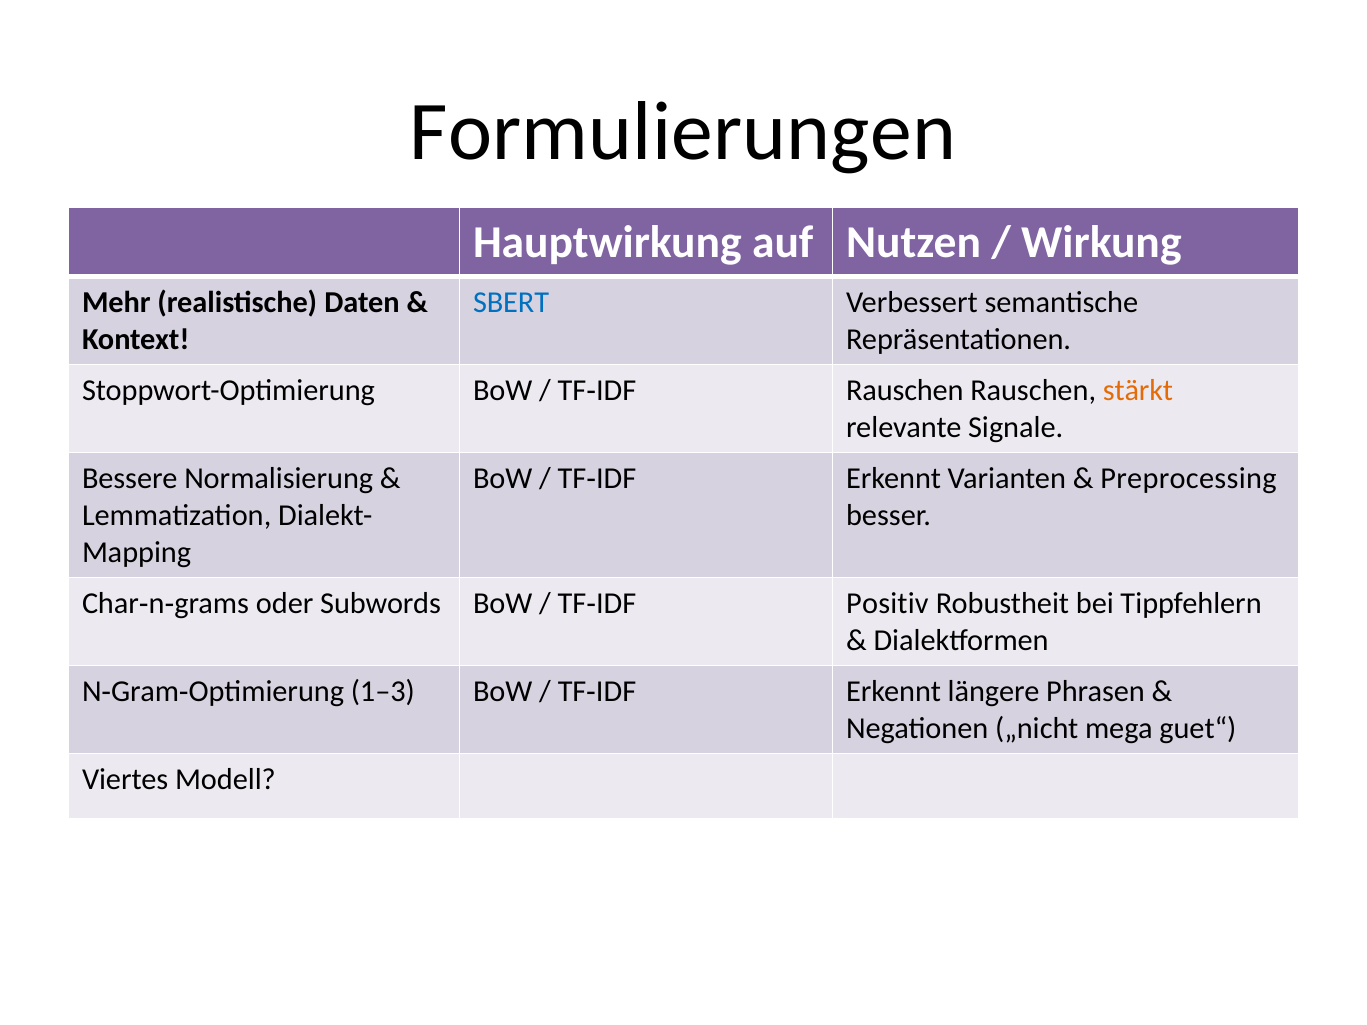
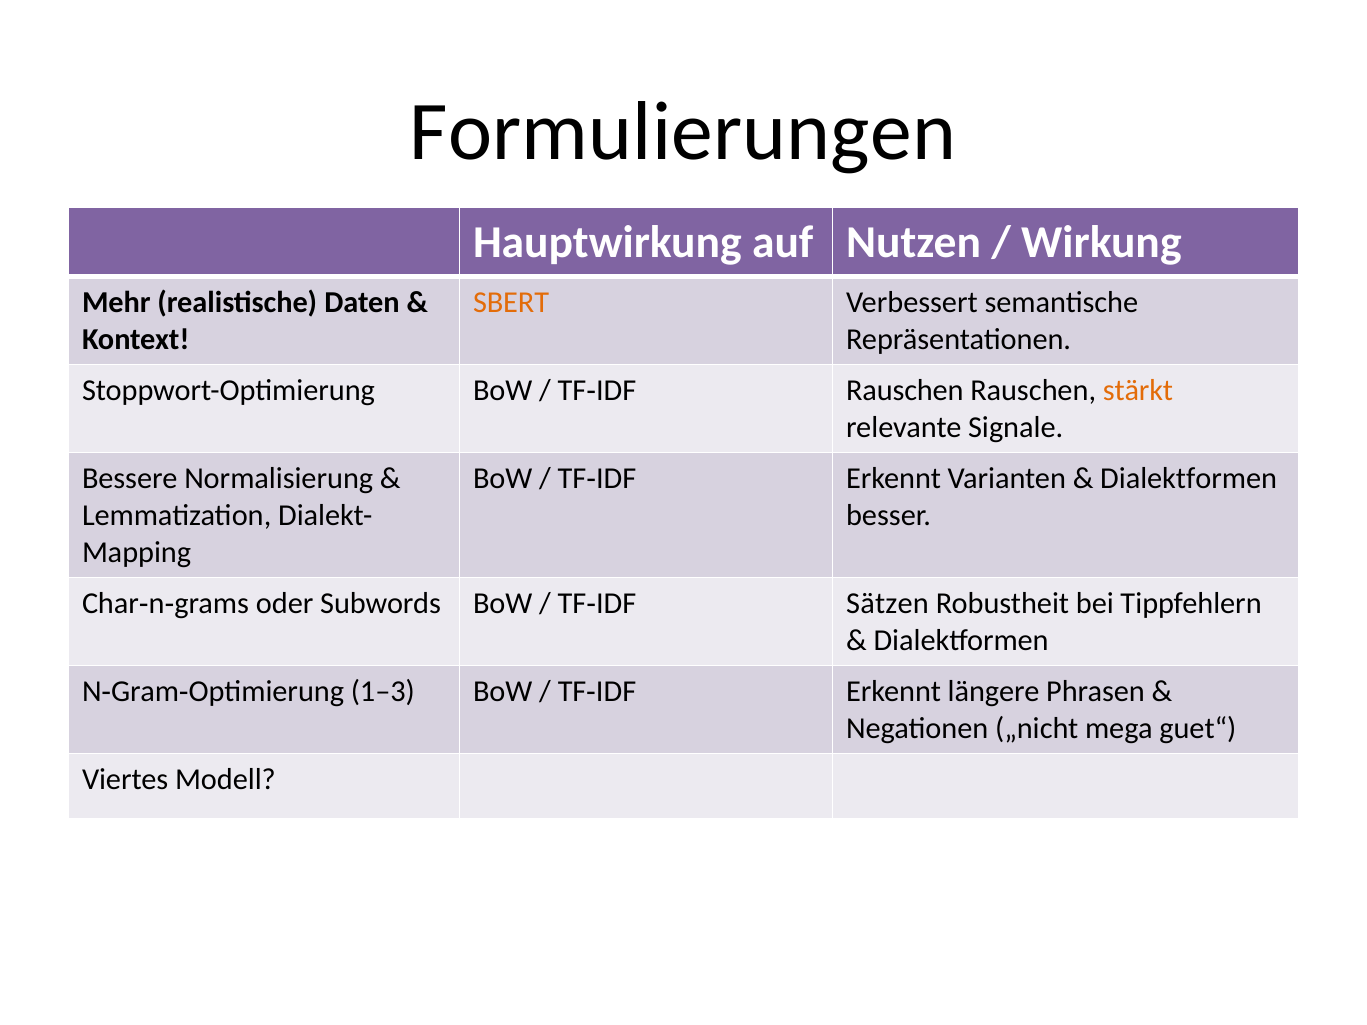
SBERT colour: blue -> orange (511, 302)
Preprocessing: Preprocessing -> Dialektformen (1189, 478)
Positiv: Positiv -> Sätzen (887, 603)
